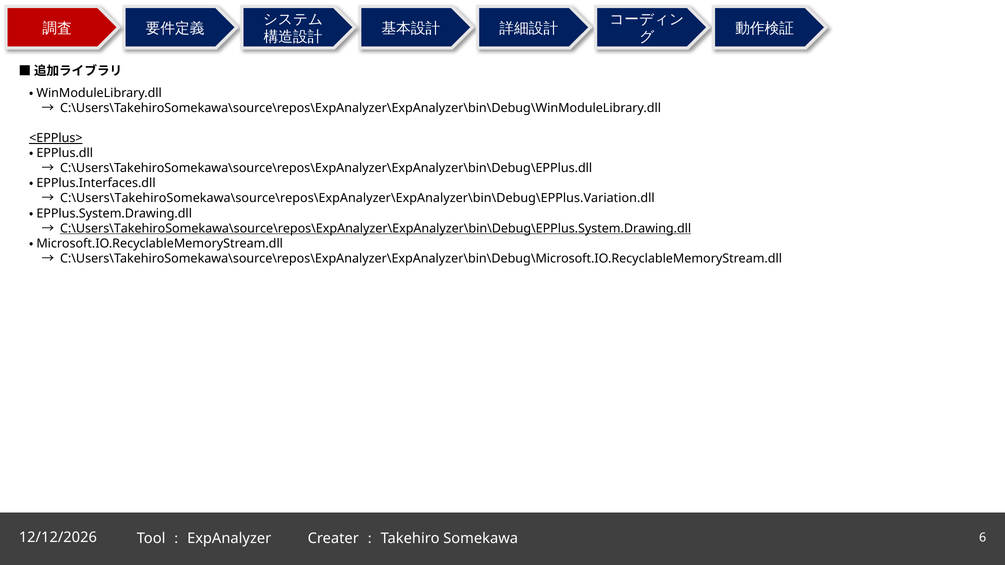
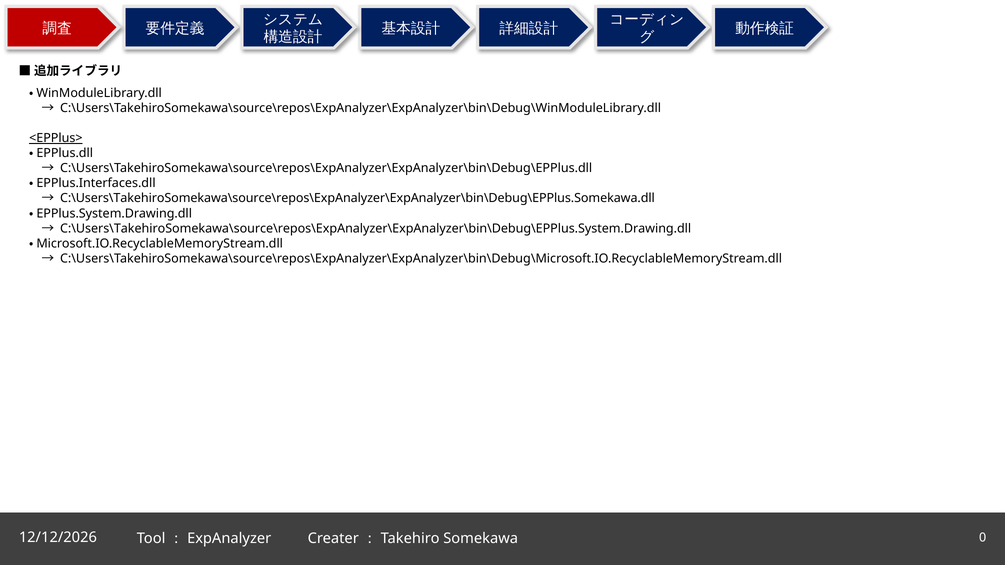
C:\Users\TakehiroSomekawa\source\repos\ExpAnalyzer\ExpAnalyzer\bin\Debug\EPPlus.Variation.dll: C:\Users\TakehiroSomekawa\source\repos\ExpAnalyzer\ExpAnalyzer\bin\Debug\EPPlus.Variation.dll -> C:\Users\TakehiroSomekawa\source\repos\ExpAnalyzer\ExpAnalyzer\bin\Debug\EPPlus.Somekawa.dll (357, 198)
C:\Users\TakehiroSomekawa\source\repos\ExpAnalyzer\ExpAnalyzer\bin\Debug\EPPlus.System.Drawing.dll underline: present -> none (376, 229)
6: 6 -> 0 (983, 538)
